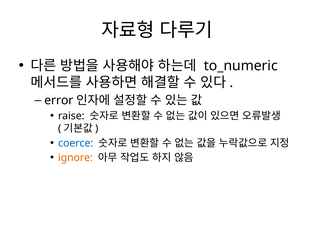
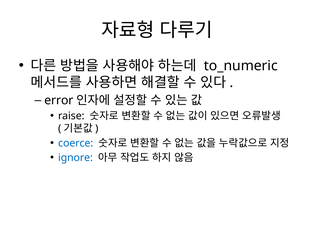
ignore colour: orange -> blue (75, 158)
